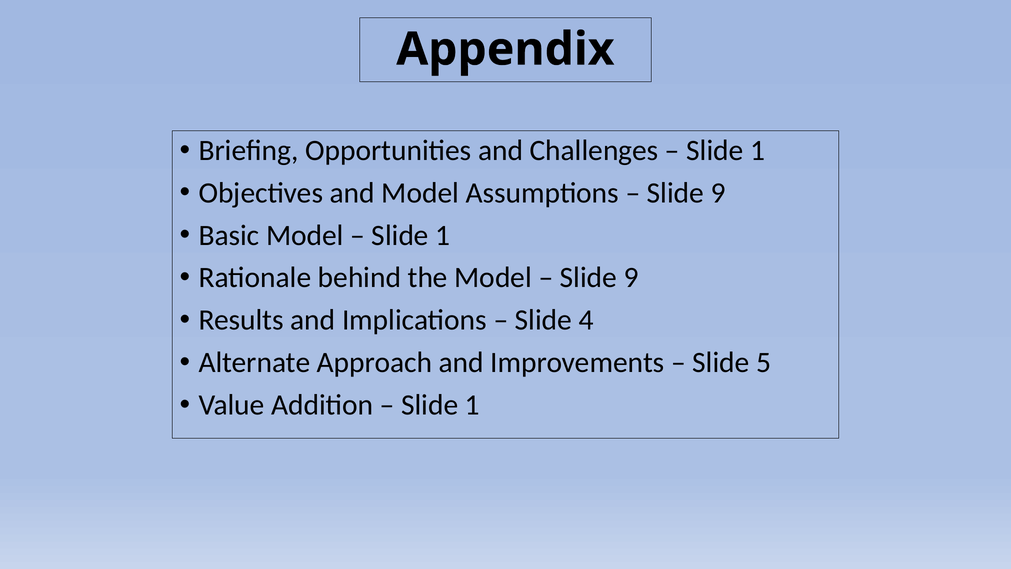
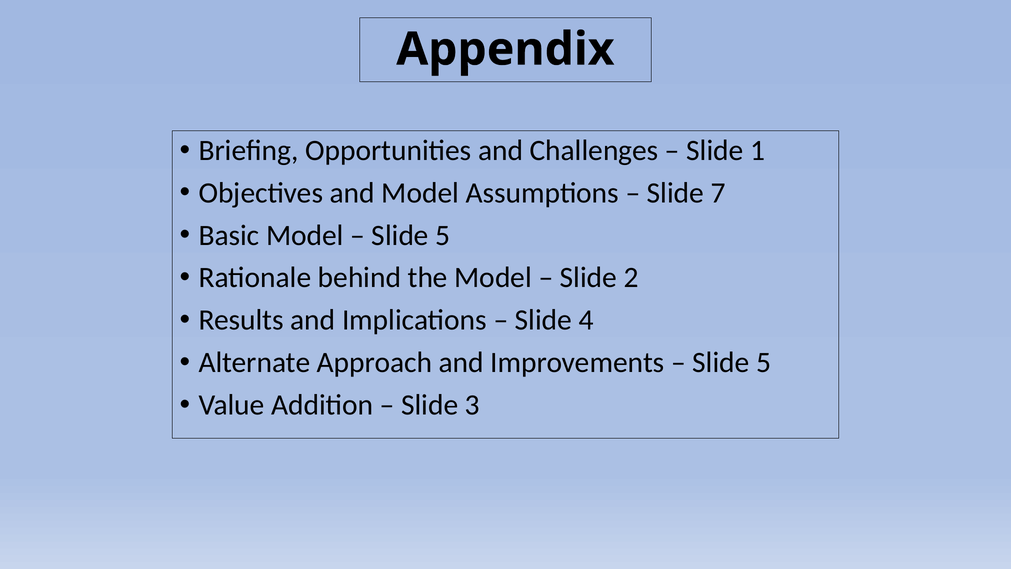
9: 9 -> 7 (718, 193)
1: 1 -> 5 (443, 235)
9: 9 -> 2 (631, 278)
1: 1 -> 3 (472, 405)
